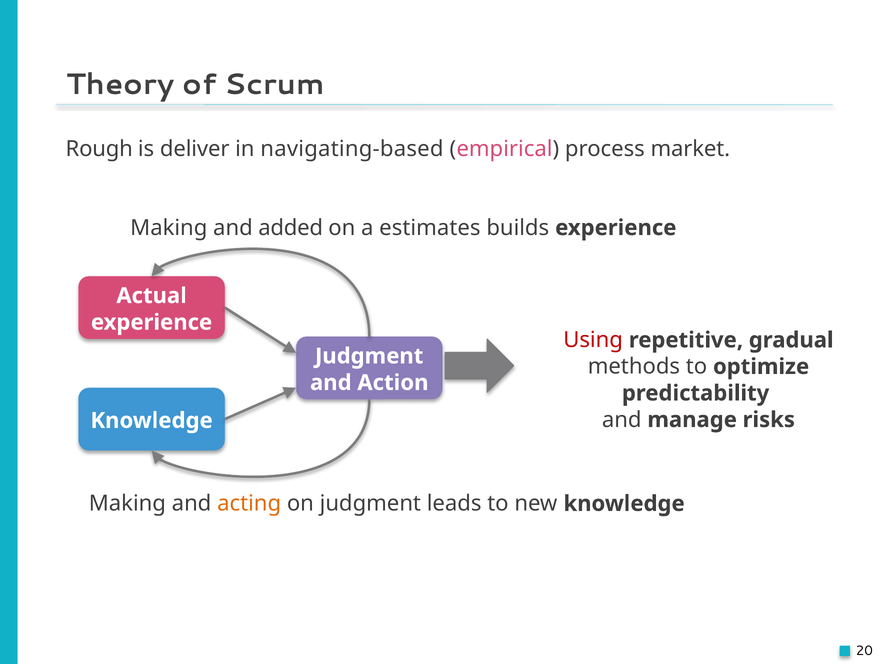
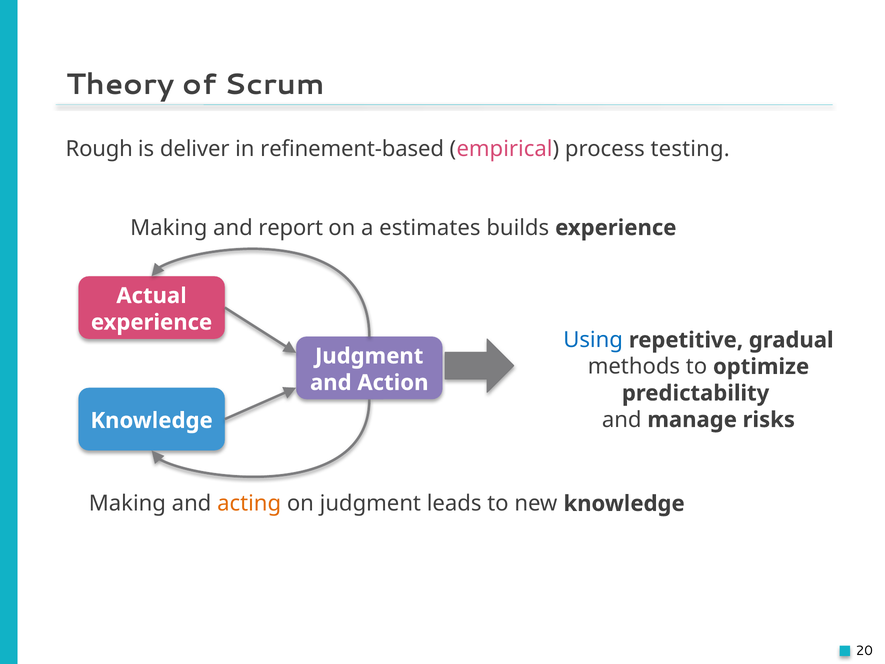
navigating-based: navigating-based -> refinement-based (352, 149)
market: market -> testing (690, 149)
added: added -> report (291, 228)
Using colour: red -> blue (593, 340)
